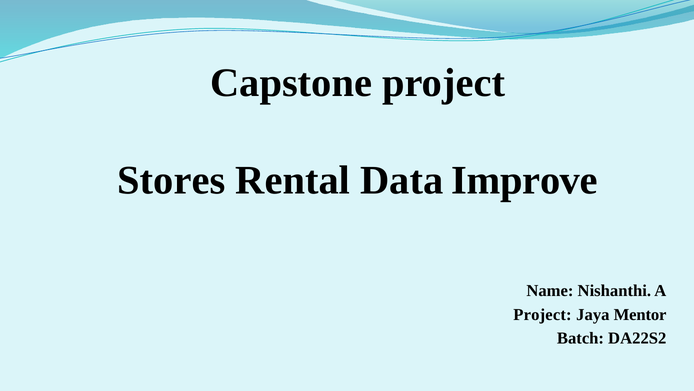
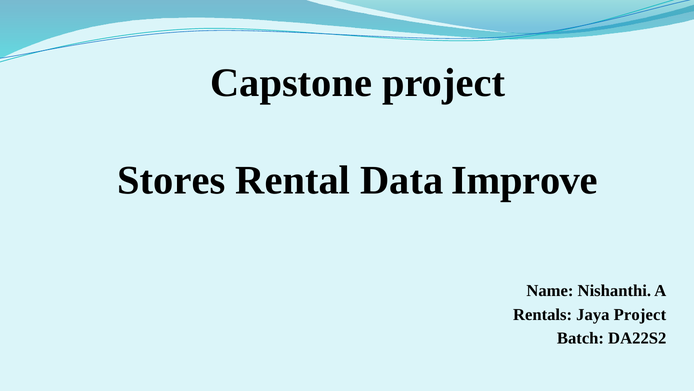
Project: Project -> Rentals (543, 314)
Jaya Mentor: Mentor -> Project (640, 314)
